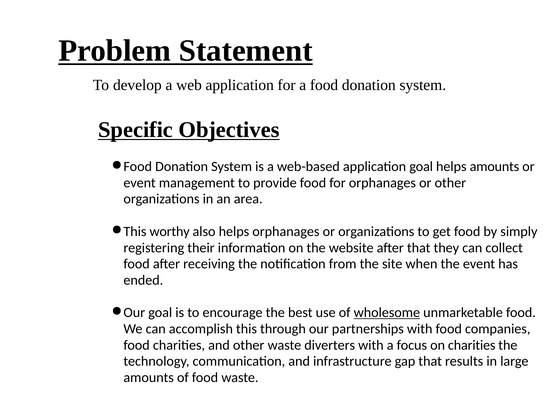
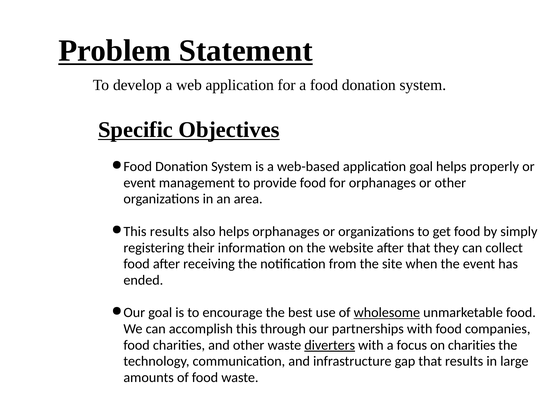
helps amounts: amounts -> properly (494, 167)
worthy: worthy -> results (169, 232)
diverters underline: none -> present (330, 346)
